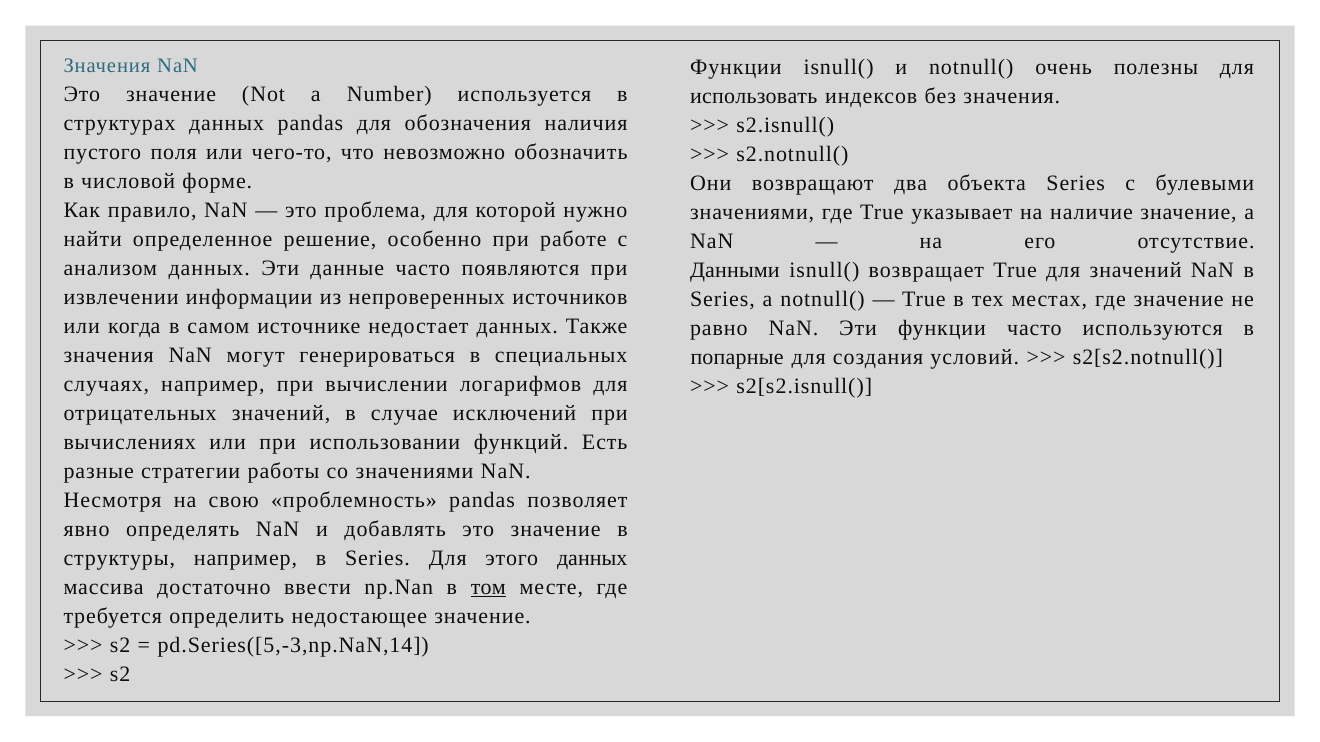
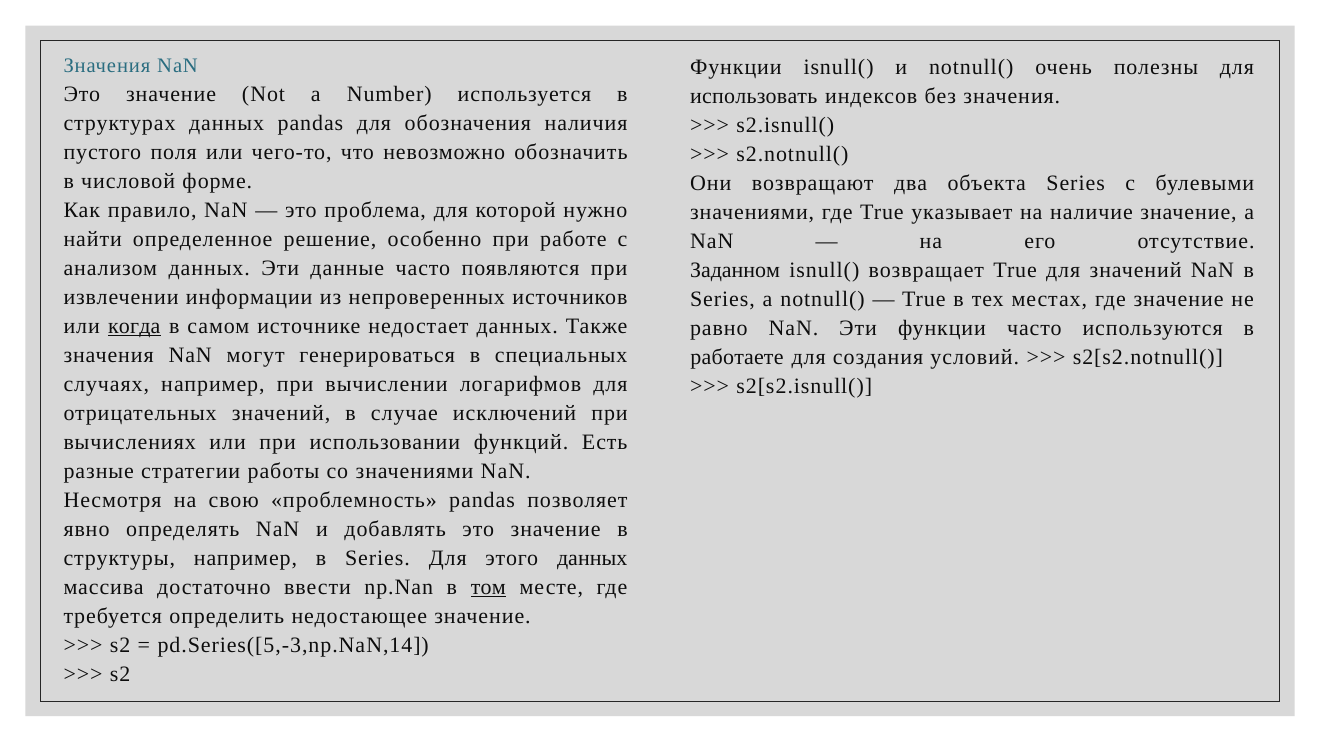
Данными: Данными -> Заданном (735, 270)
когда underline: none -> present (134, 326)
попарные: попарные -> работаете (737, 357)
